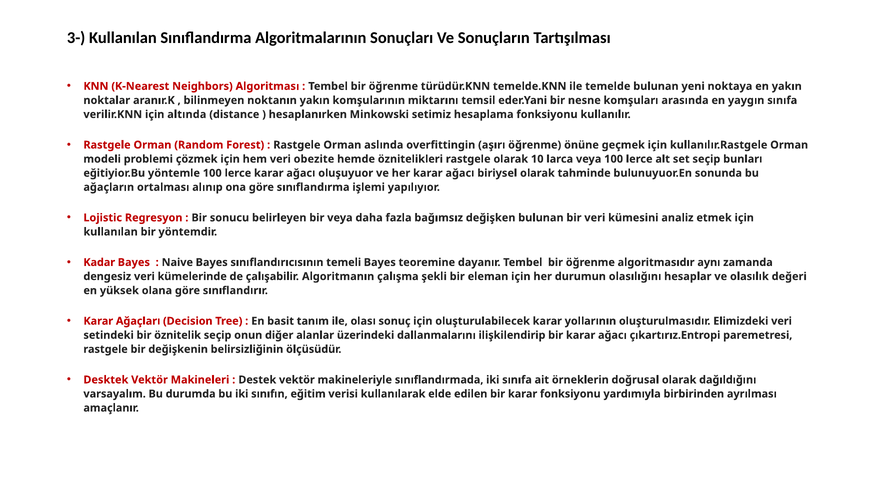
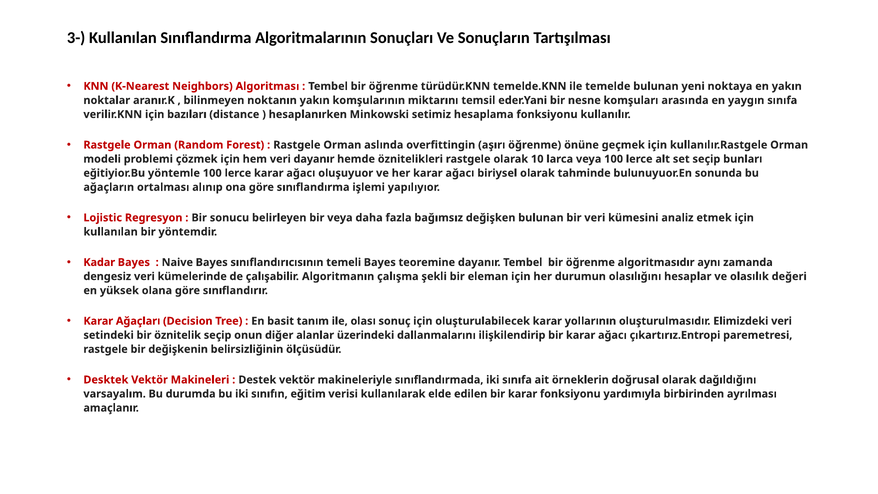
altında: altında -> bazıları (187, 114)
veri obezite: obezite -> dayanır (314, 159)
